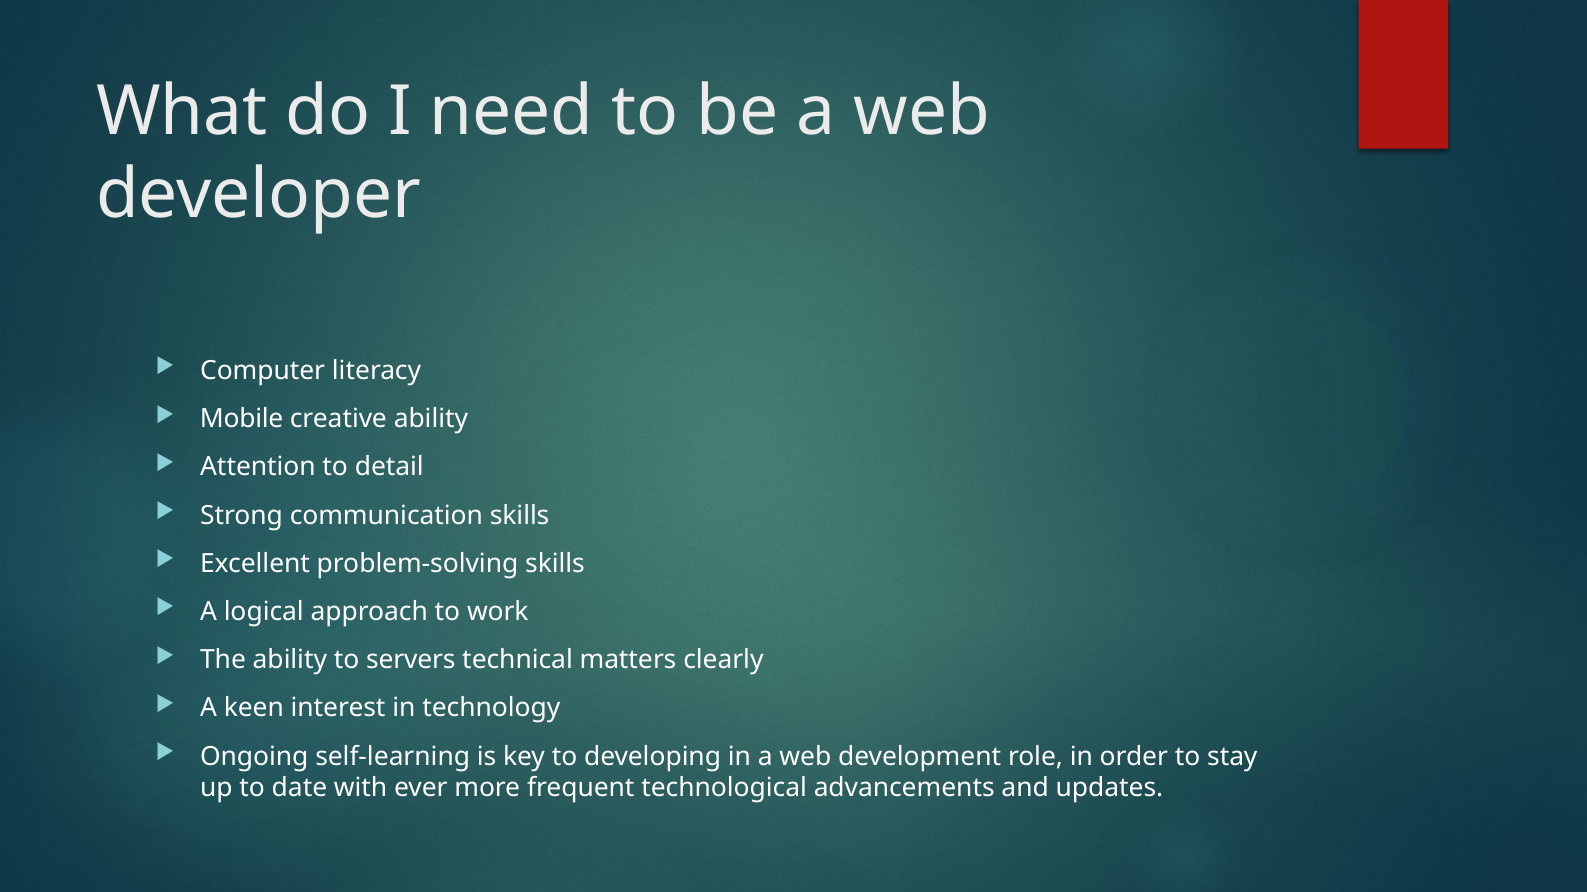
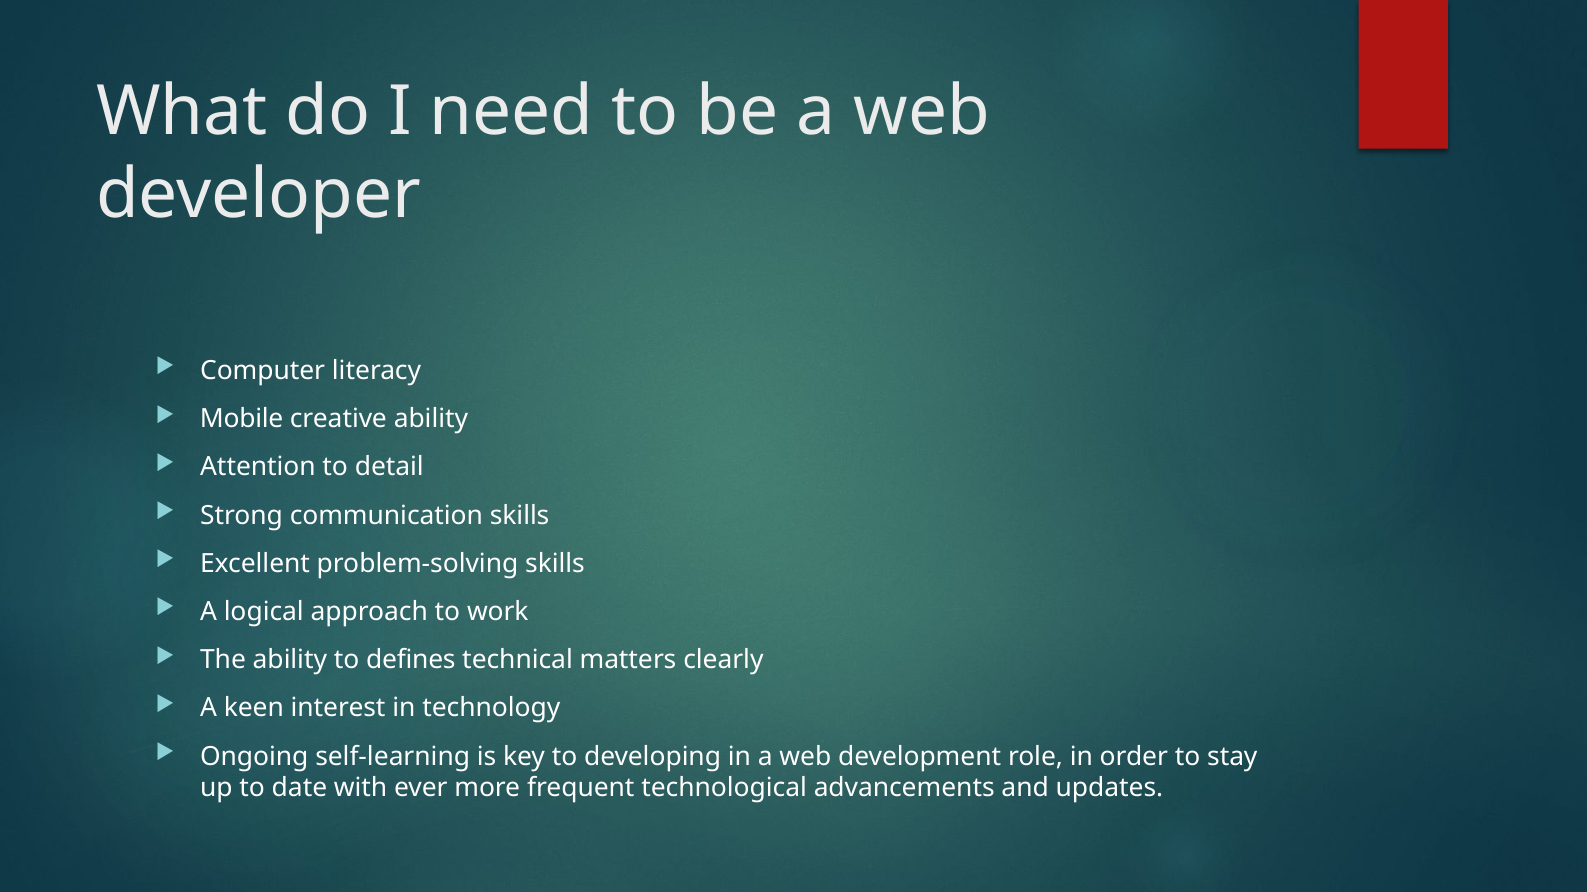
servers: servers -> defines (411, 660)
